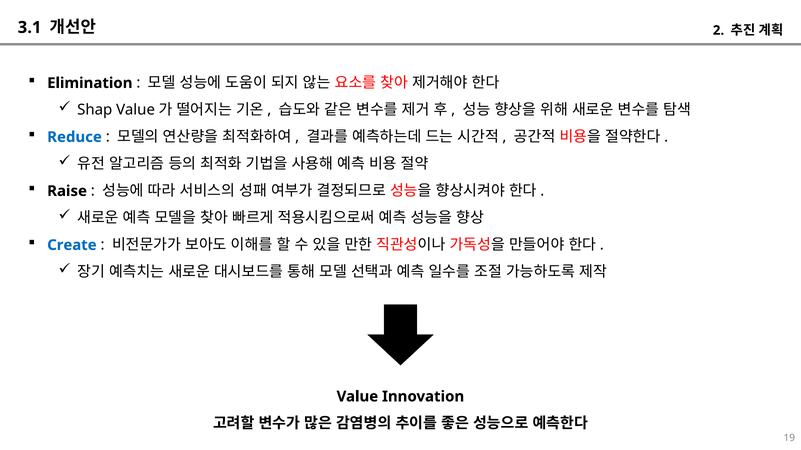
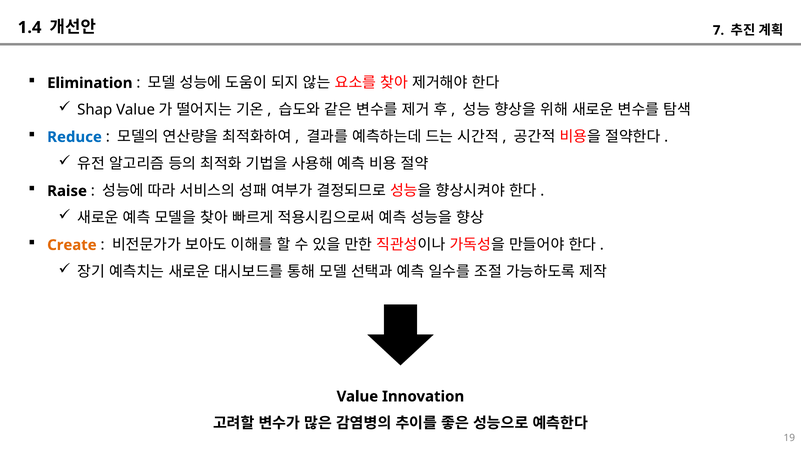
3.1: 3.1 -> 1.4 (30, 27)
2: 2 -> 7 (718, 30)
Create colour: blue -> orange (72, 245)
